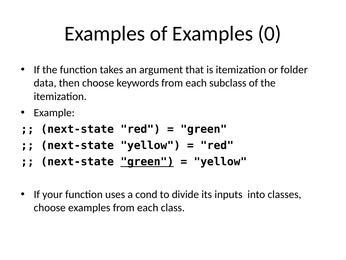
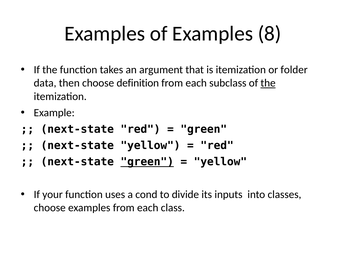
0: 0 -> 8 (270, 33)
keywords: keywords -> definition (138, 83)
the underline: none -> present (268, 83)
